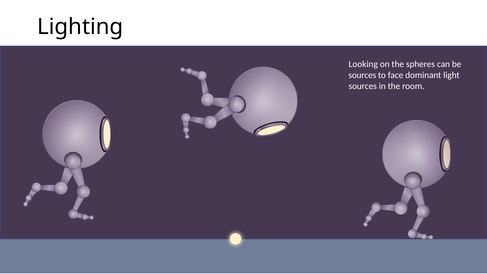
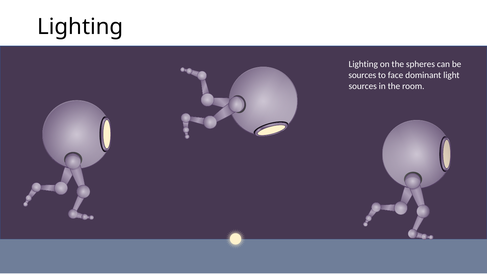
Looking: Looking -> Lighting (363, 64)
